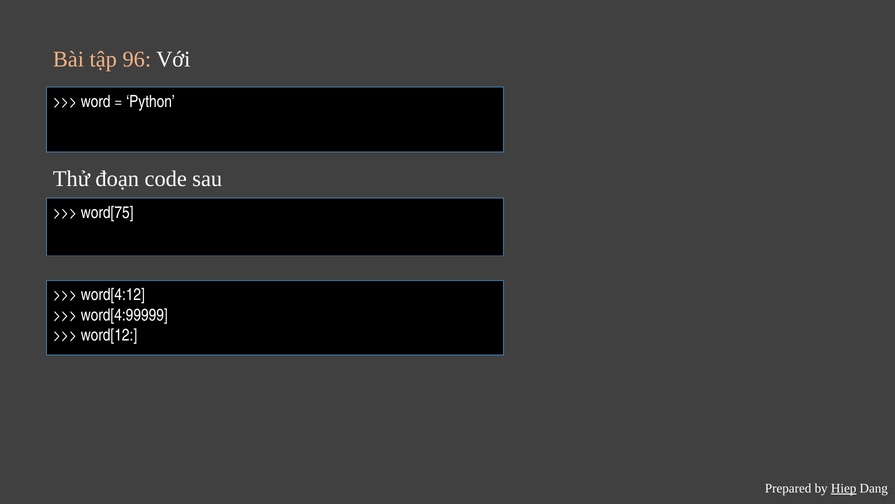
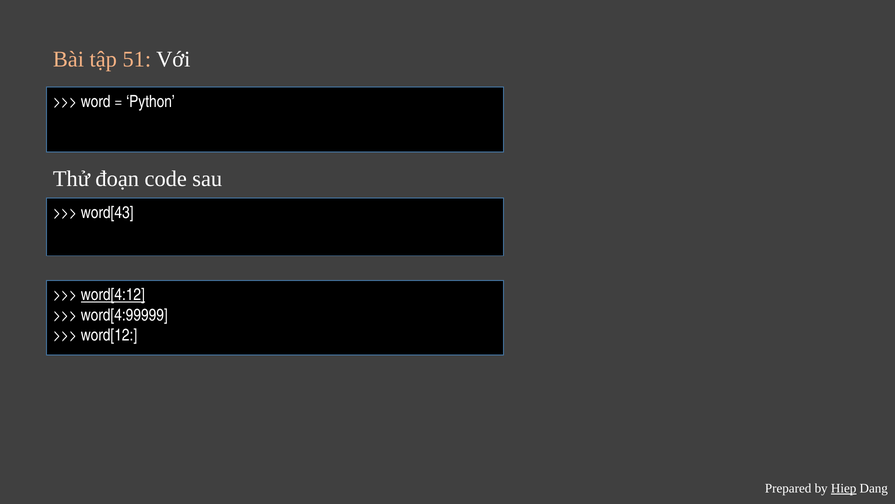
96: 96 -> 51 (137, 59)
word[75: word[75 -> word[43 (107, 212)
word[4:12 underline: none -> present (113, 295)
